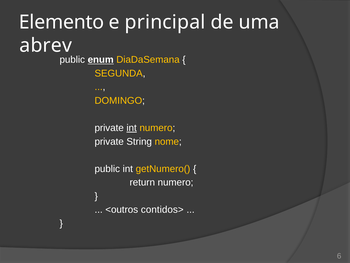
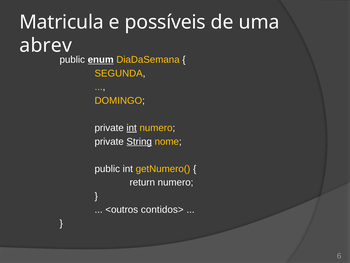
Elemento: Elemento -> Matricula (62, 22)
principal: principal -> possíveis (165, 22)
String underline: none -> present (139, 141)
